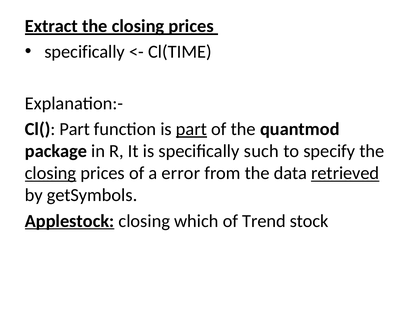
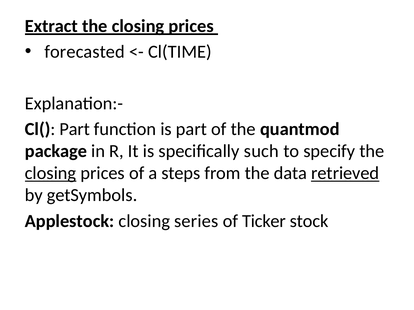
specifically: specifically -> forecasted (85, 52)
part underline: present -> none (191, 129)
error: error -> steps (181, 173)
Applestock underline: present -> none (70, 221)
which: which -> series (196, 221)
Trend: Trend -> Ticker (264, 221)
